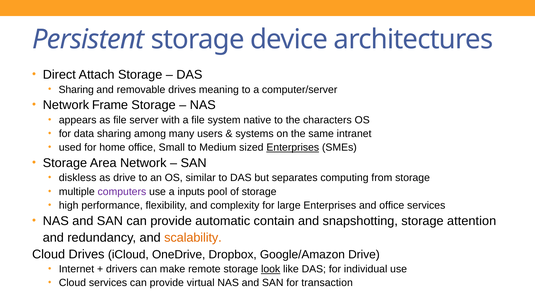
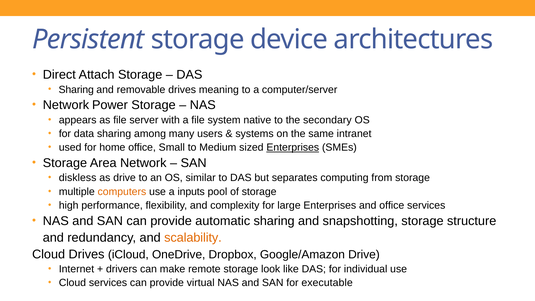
Frame: Frame -> Power (110, 105)
characters: characters -> secondary (327, 120)
computers colour: purple -> orange (122, 192)
automatic contain: contain -> sharing (274, 221)
attention: attention -> structure (472, 221)
look underline: present -> none (271, 269)
transaction: transaction -> executable (327, 283)
